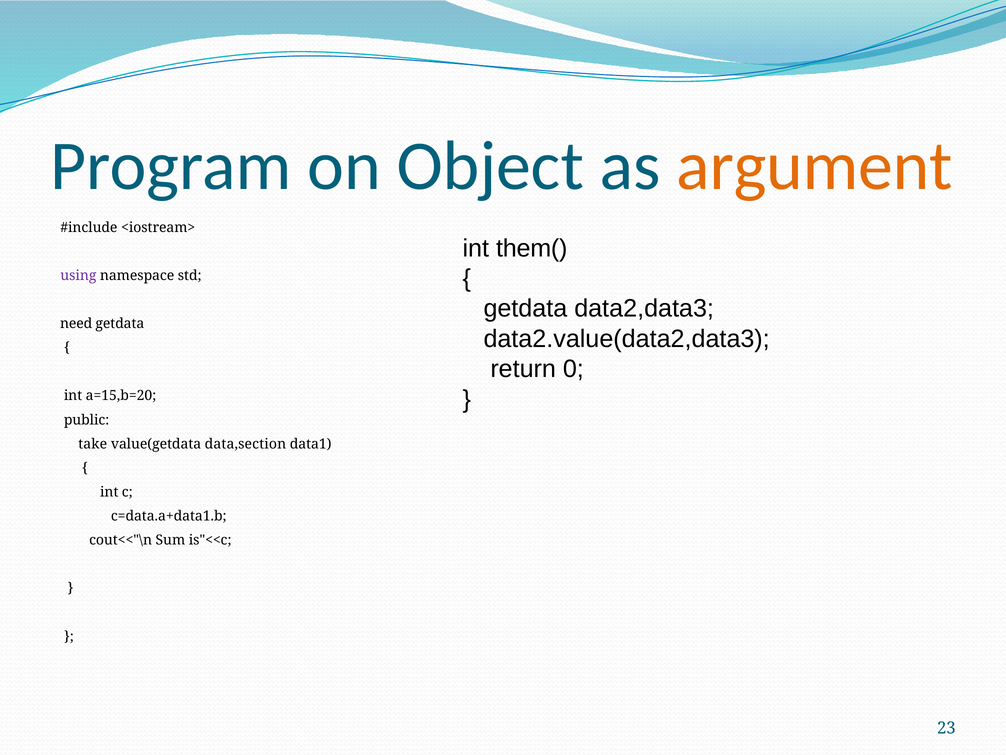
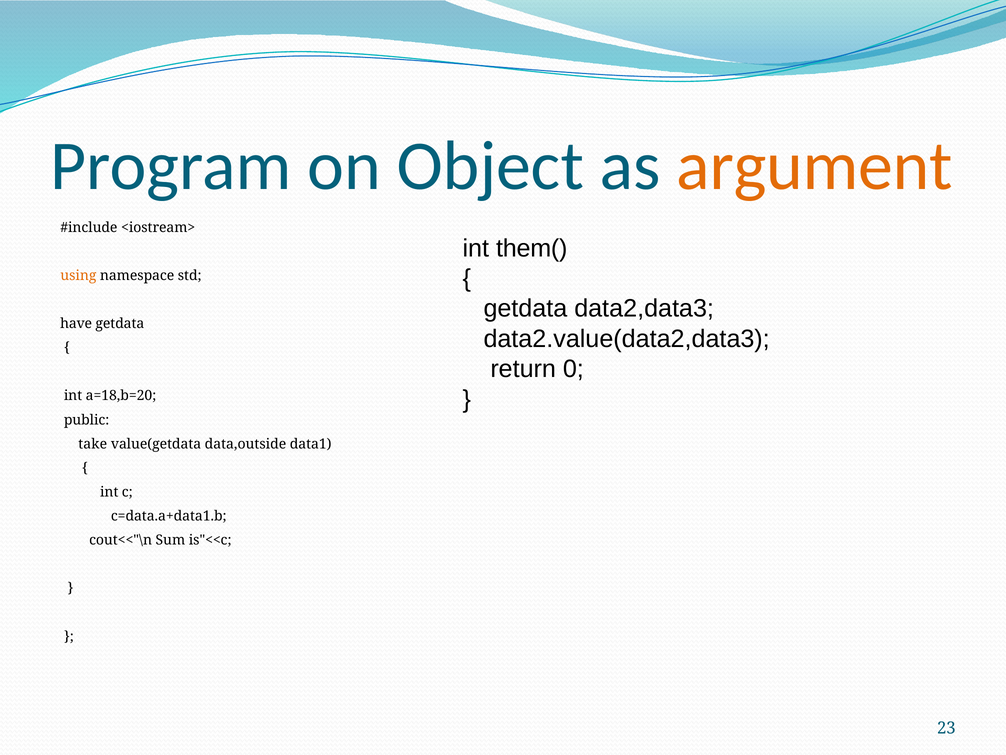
using colour: purple -> orange (78, 275)
need: need -> have (76, 323)
a=15,b=20: a=15,b=20 -> a=18,b=20 (121, 396)
data,section: data,section -> data,outside (246, 444)
